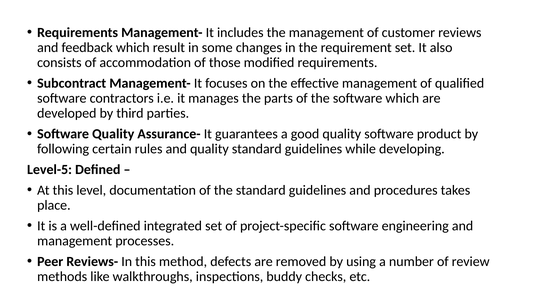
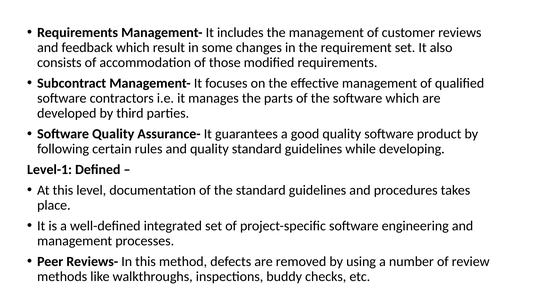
Level-5: Level-5 -> Level-1 (50, 170)
